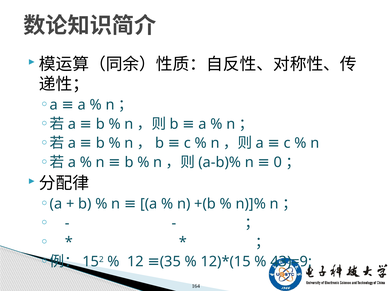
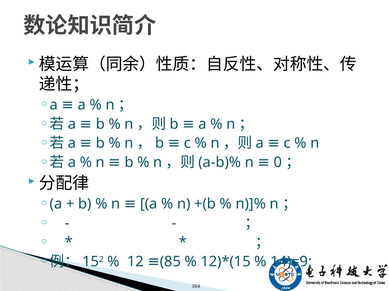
35: 35 -> 85 (170, 262)
43)=9: 43)=9 -> 14)=9 (291, 262)
